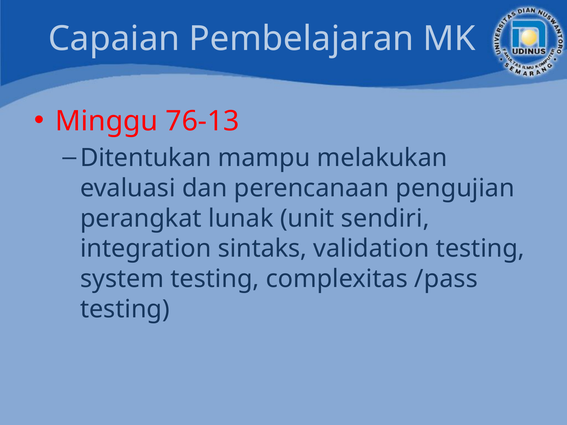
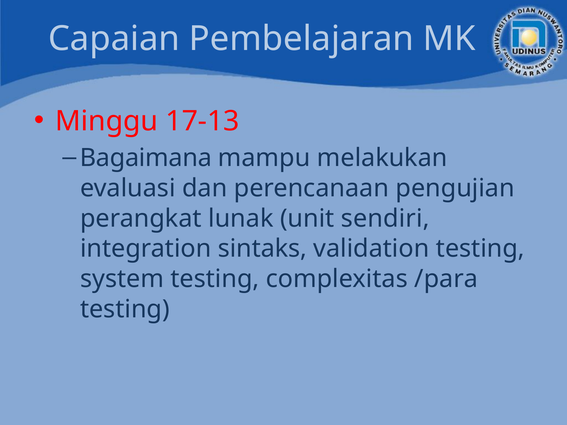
76-13: 76-13 -> 17-13 (202, 121)
Ditentukan: Ditentukan -> Bagaimana (146, 158)
/pass: /pass -> /para (446, 279)
